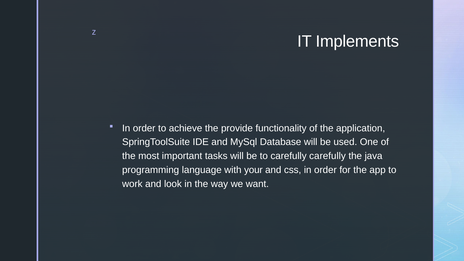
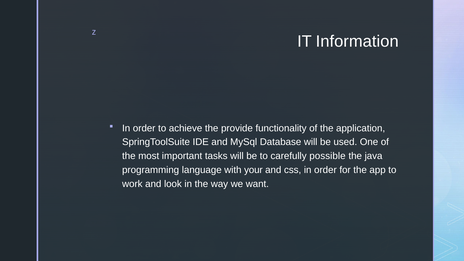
Implements: Implements -> Information (357, 41)
carefully carefully: carefully -> possible (327, 156)
